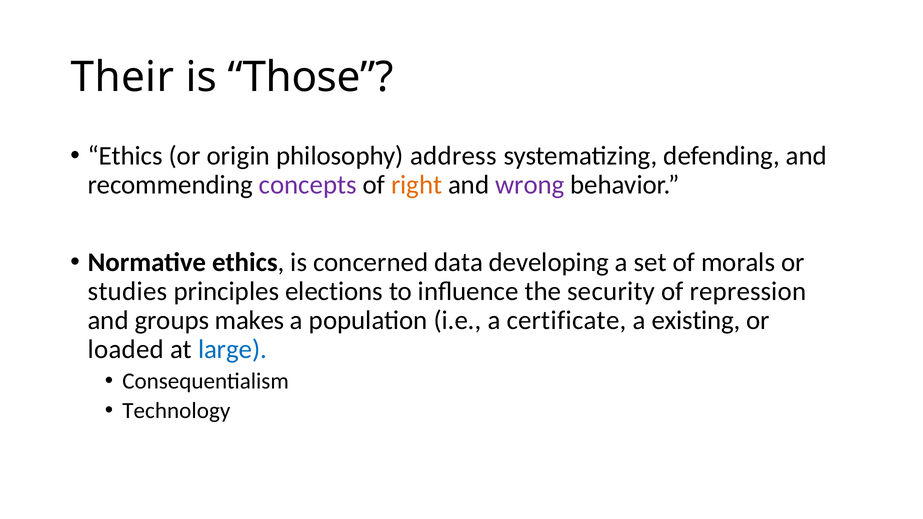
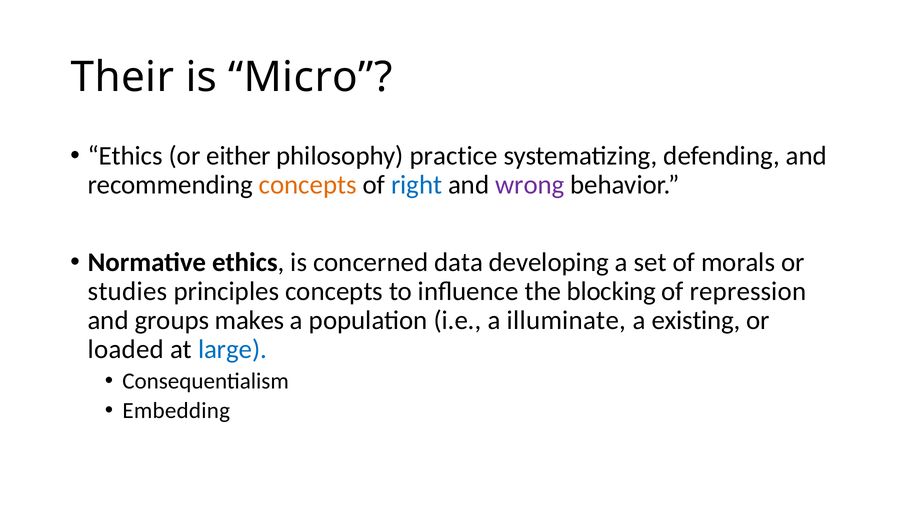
Those: Those -> Micro (310, 78)
origin: origin -> either (238, 156)
address: address -> practice (454, 156)
concepts colour: purple -> orange (308, 185)
right colour: orange -> blue (417, 185)
principles elections: elections -> concepts (334, 291)
security: security -> blocking (611, 291)
certificate: certificate -> illuminate (566, 320)
Technology: Technology -> Embedding (176, 411)
